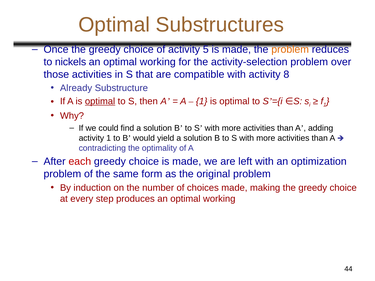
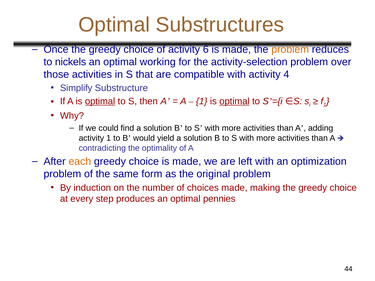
5: 5 -> 6 (206, 49)
8: 8 -> 4 (286, 74)
Already: Already -> Simplify (76, 88)
optimal underline: none -> present (234, 101)
each colour: red -> orange (80, 162)
produces an optimal working: working -> pennies (219, 199)
